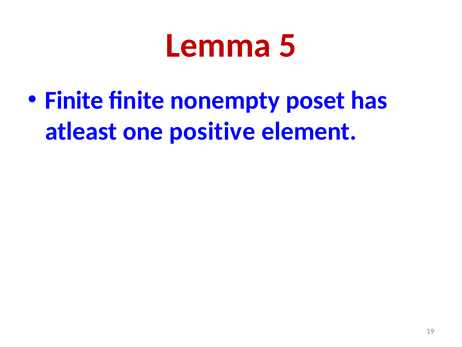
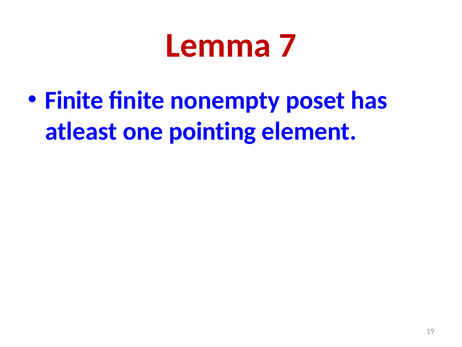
5: 5 -> 7 (288, 45)
positive: positive -> pointing (212, 131)
